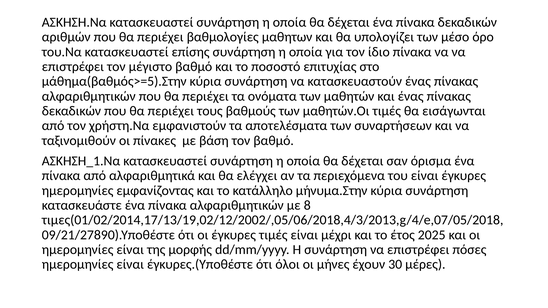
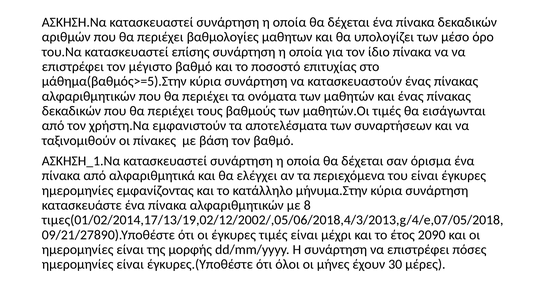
2025: 2025 -> 2090 (432, 235)
